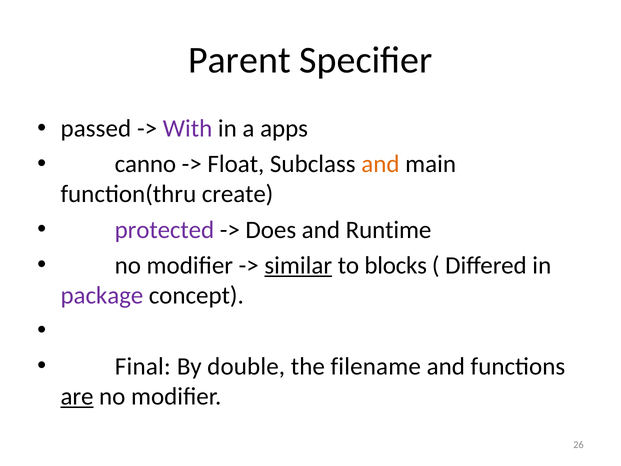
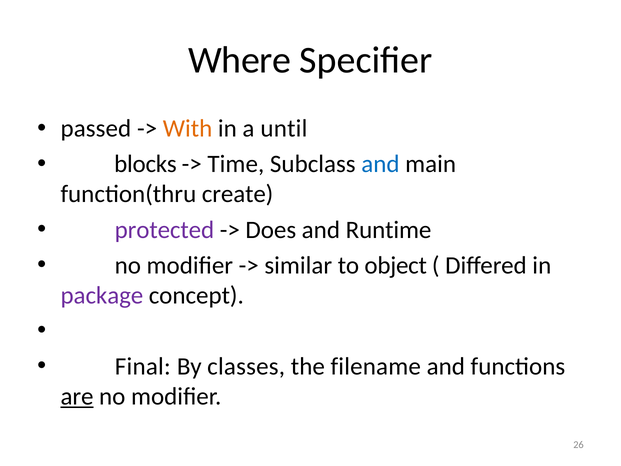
Parent: Parent -> Where (240, 60)
With colour: purple -> orange (188, 129)
apps: apps -> until (284, 129)
canno: canno -> blocks (145, 164)
Float: Float -> Time (236, 164)
and colour: orange -> blue (380, 164)
similar underline: present -> none (298, 265)
blocks: blocks -> object (396, 265)
double: double -> classes (246, 366)
